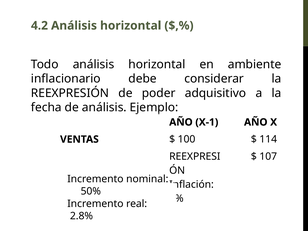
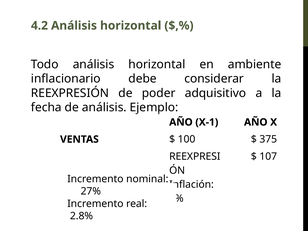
114: 114 -> 375 (268, 139)
50%: 50% -> 27% (91, 191)
